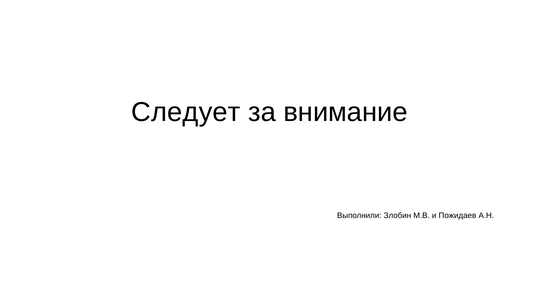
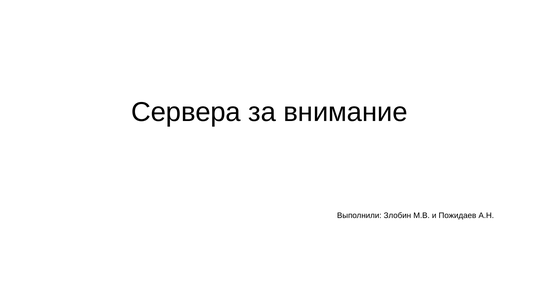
Следует: Следует -> Сервера (186, 112)
